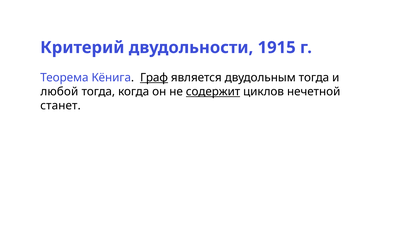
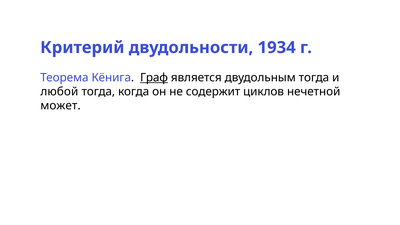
1915: 1915 -> 1934 (277, 48)
содержит underline: present -> none (213, 92)
станет: станет -> может (61, 106)
